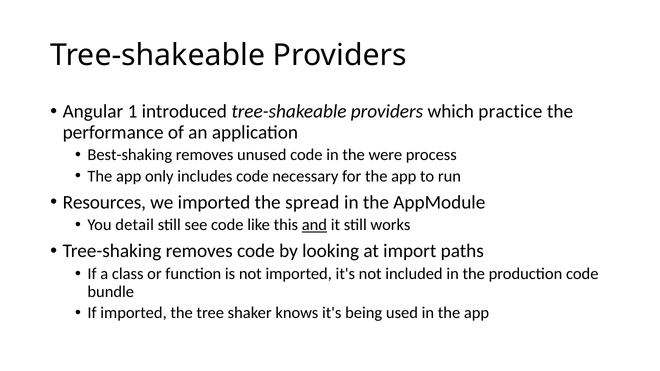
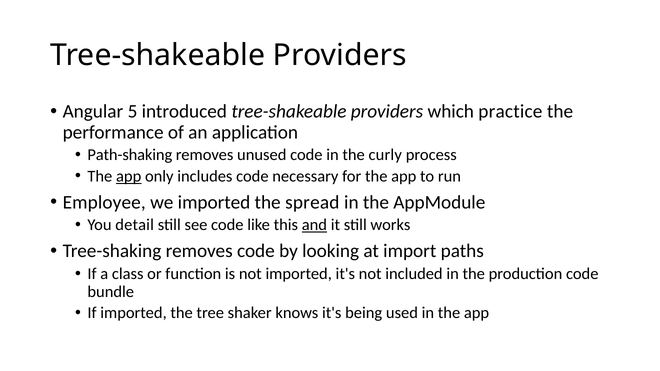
1: 1 -> 5 (133, 112)
Best-shaking: Best-shaking -> Path-shaking (130, 155)
were: were -> curly (385, 155)
app underline: none -> present (129, 176)
Resources: Resources -> Employee (104, 202)
